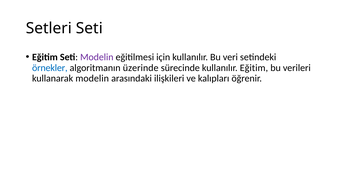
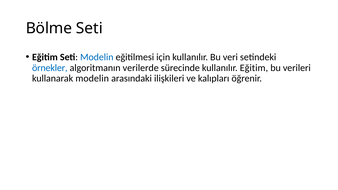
Setleri: Setleri -> Bölme (49, 28)
Modelin colour: purple -> blue (97, 57)
üzerinde: üzerinde -> verilerde (141, 68)
